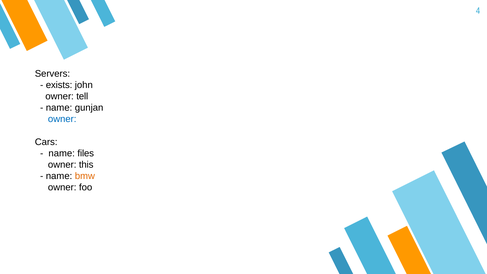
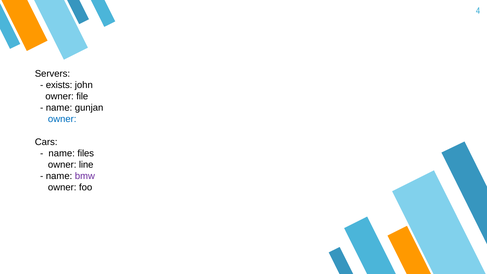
tell: tell -> file (82, 96)
this: this -> line (86, 165)
bmw colour: orange -> purple (85, 176)
